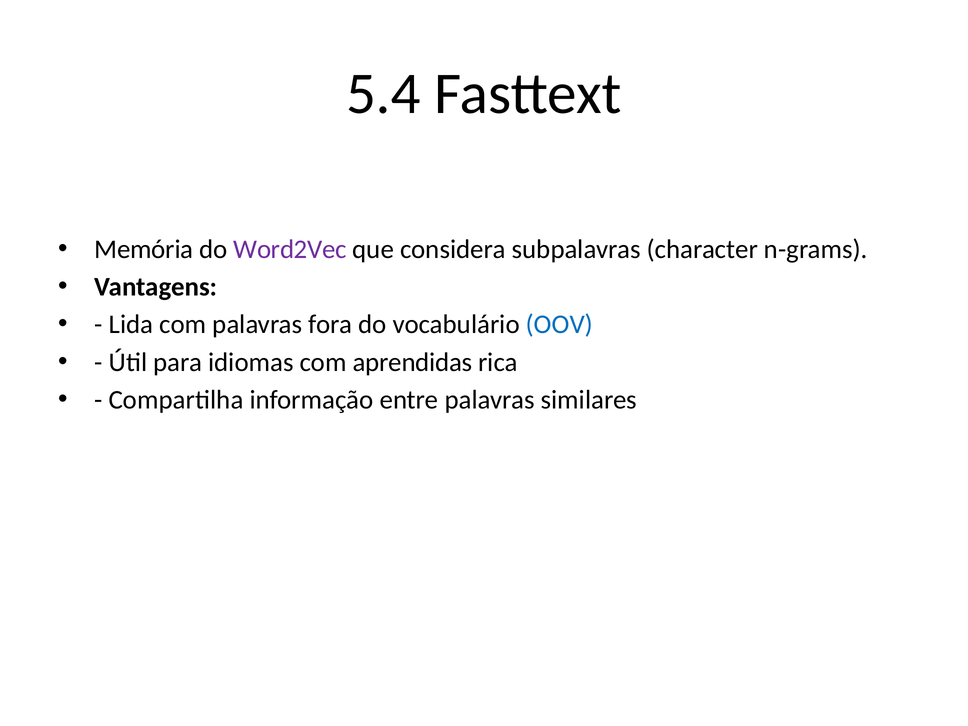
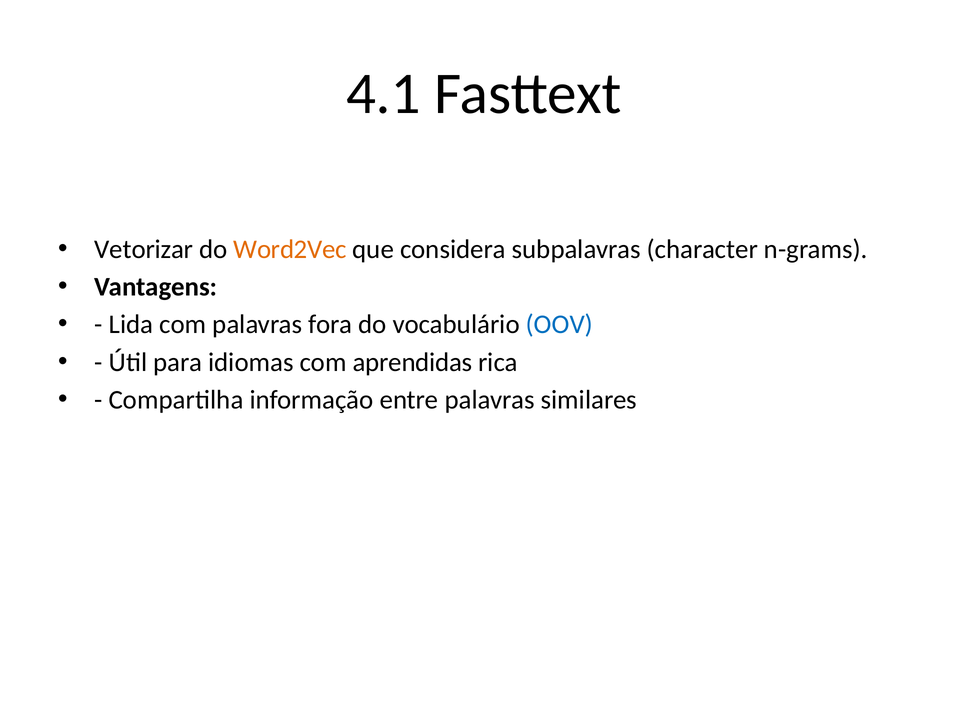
5.4: 5.4 -> 4.1 (383, 94)
Memória: Memória -> Vetorizar (144, 249)
Word2Vec colour: purple -> orange (290, 249)
